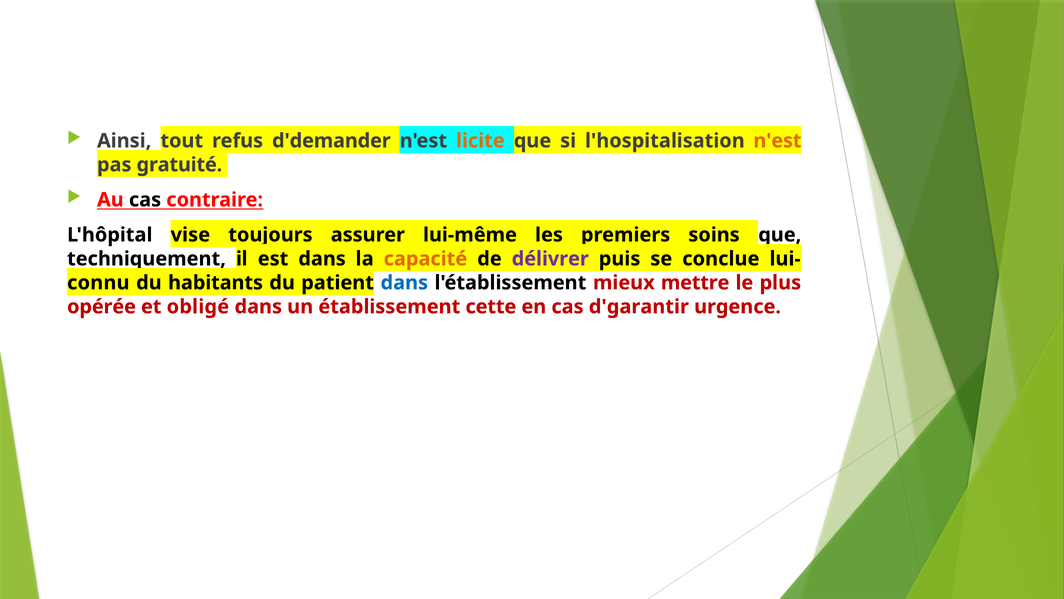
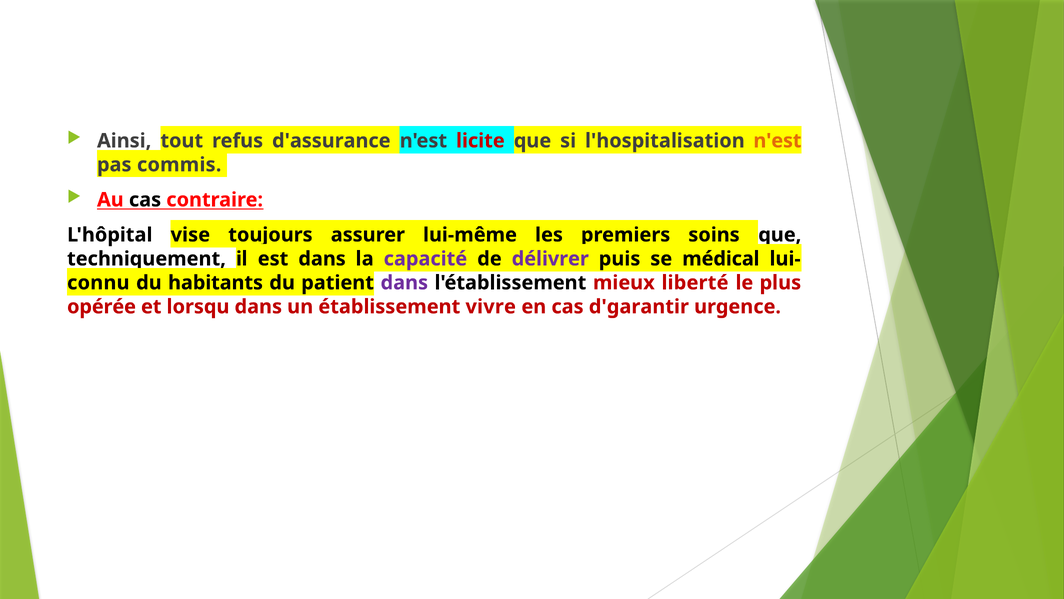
d'demander: d'demander -> d'assurance (331, 141)
licite colour: orange -> red (480, 141)
gratuité: gratuité -> commis (179, 165)
capacité colour: orange -> purple (425, 259)
conclue: conclue -> médical (721, 259)
dans colour: blue -> purple (404, 283)
mettre: mettre -> liberté (695, 283)
obligé: obligé -> lorsqu (198, 306)
cette: cette -> vivre (491, 306)
